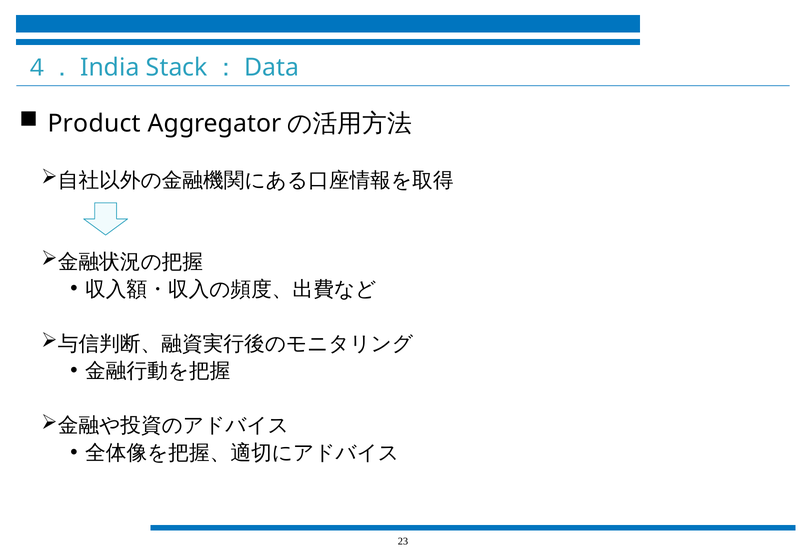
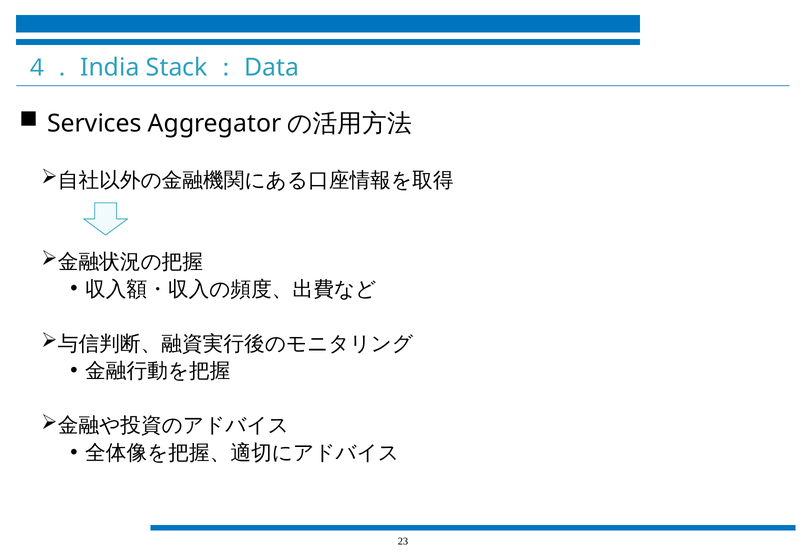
Product: Product -> Services (94, 123)
